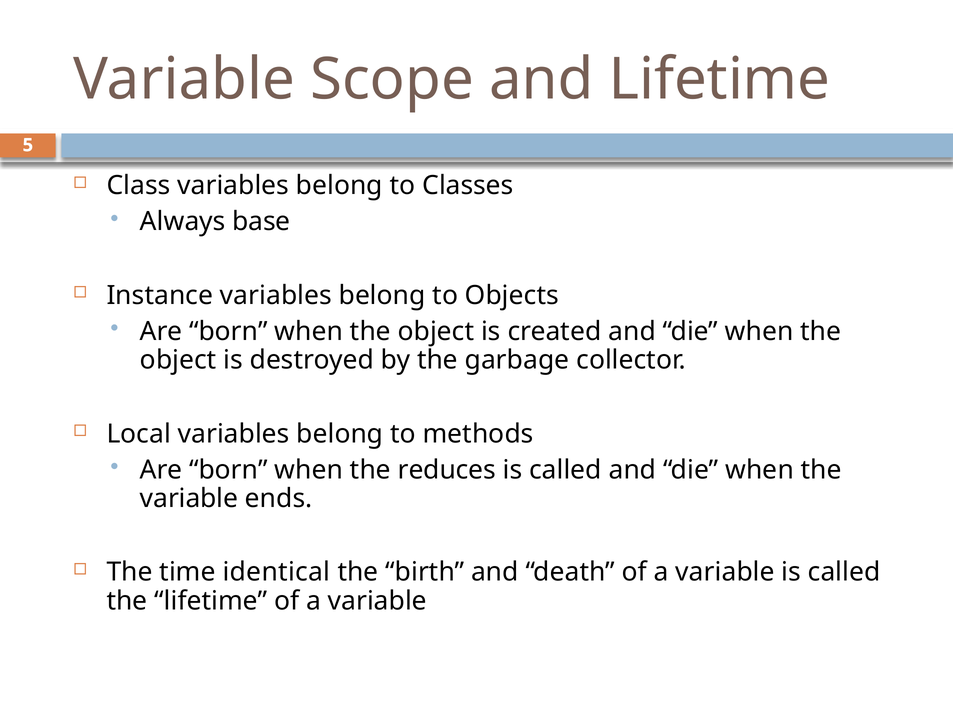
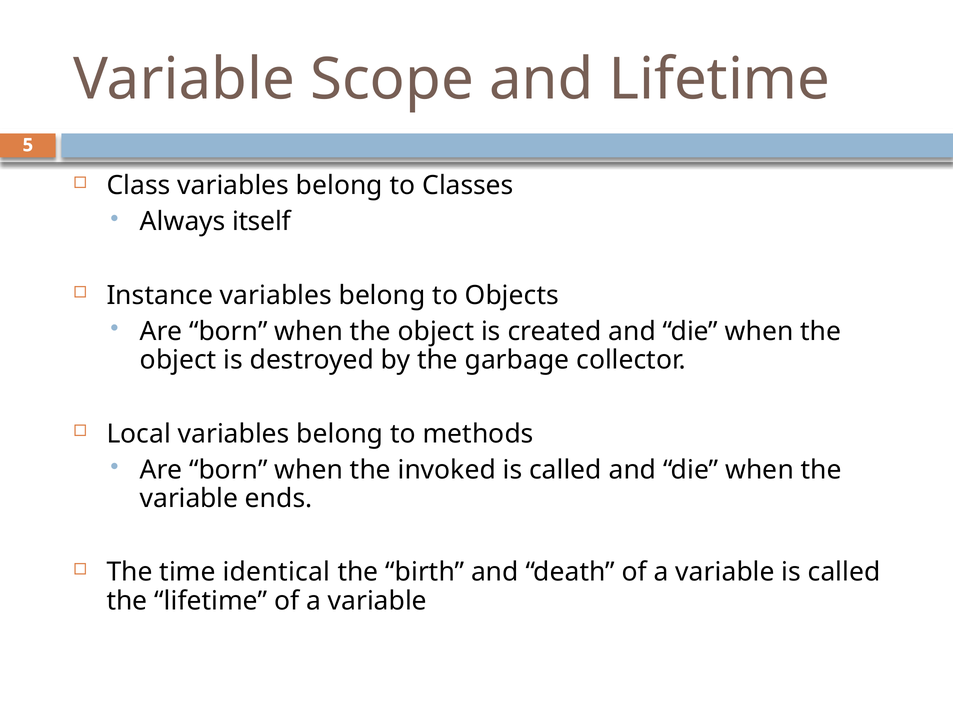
base: base -> itself (261, 222)
reduces: reduces -> invoked (447, 470)
